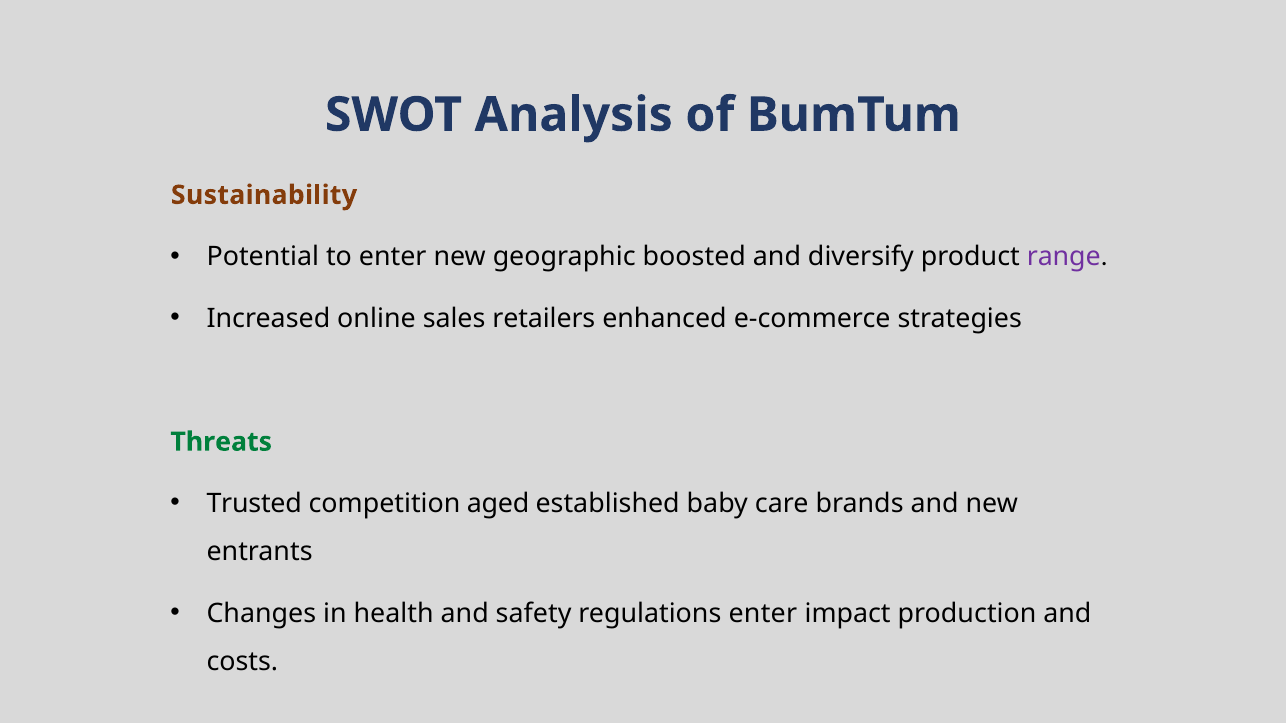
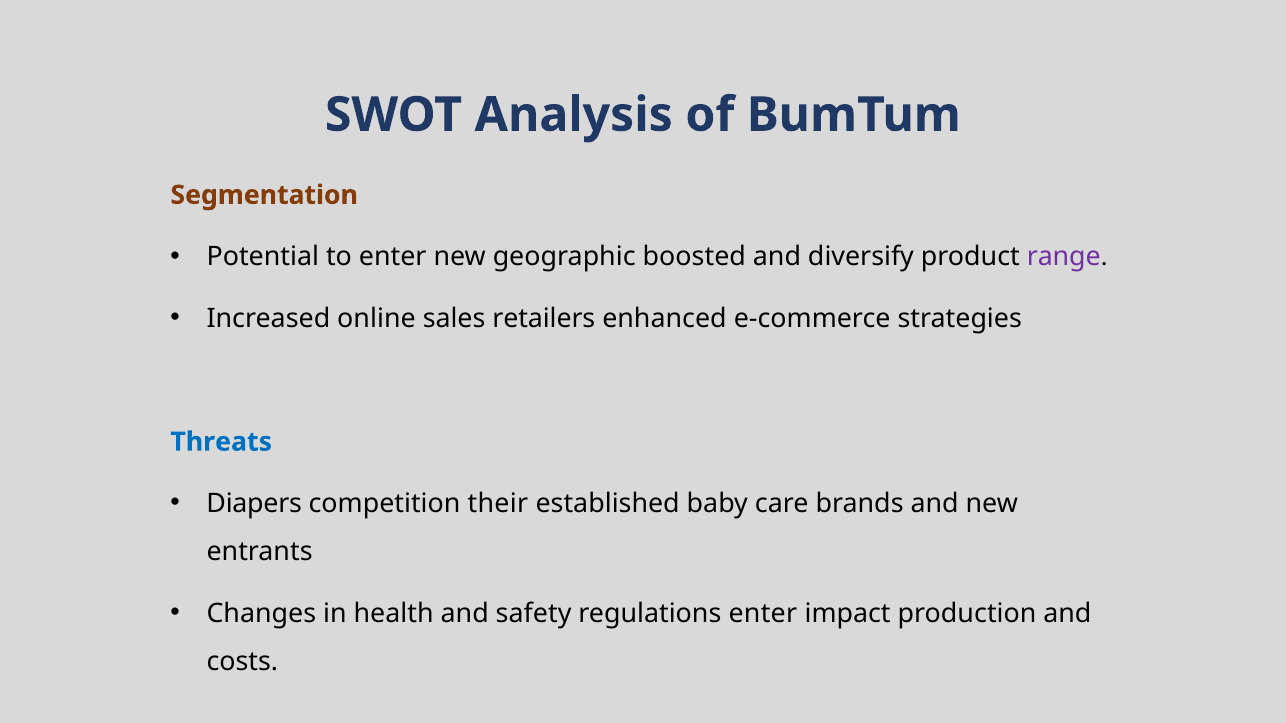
Sustainability: Sustainability -> Segmentation (264, 195)
Threats colour: green -> blue (221, 442)
Trusted: Trusted -> Diapers (254, 504)
aged: aged -> their (498, 504)
